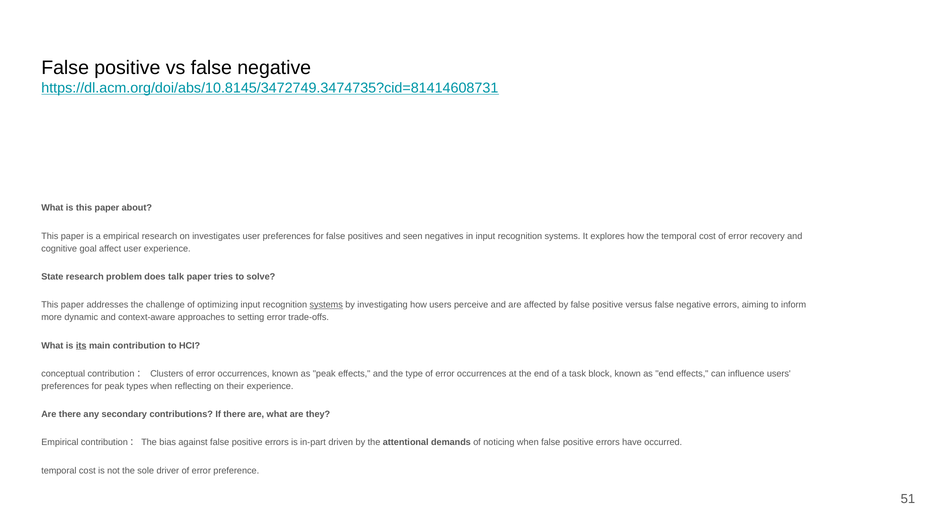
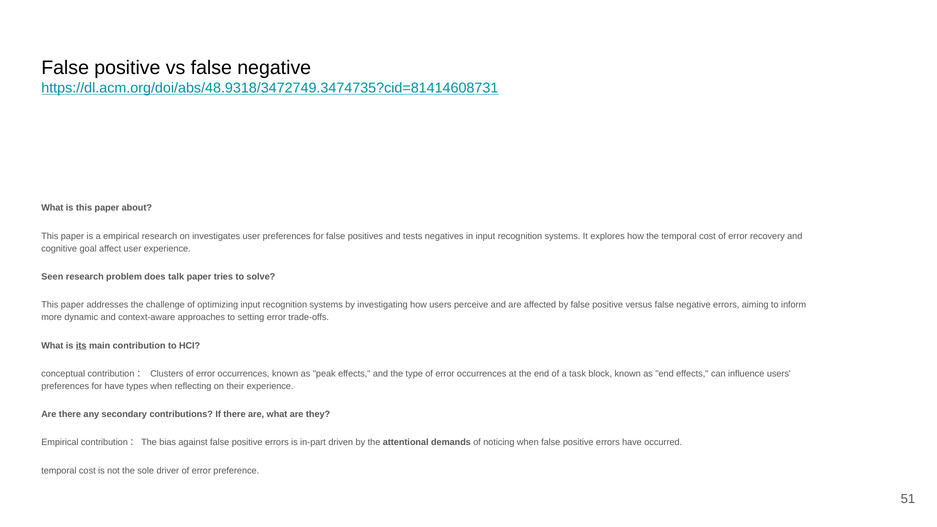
https://dl.acm.org/doi/abs/10.8145/3472749.3474735?cid=81414608731: https://dl.acm.org/doi/abs/10.8145/3472749.3474735?cid=81414608731 -> https://dl.acm.org/doi/abs/48.9318/3472749.3474735?cid=81414608731 (270, 88)
seen: seen -> tests (413, 236)
State: State -> Seen (52, 277)
systems underline: present -> none (326, 305)
for peak: peak -> have (114, 386)
